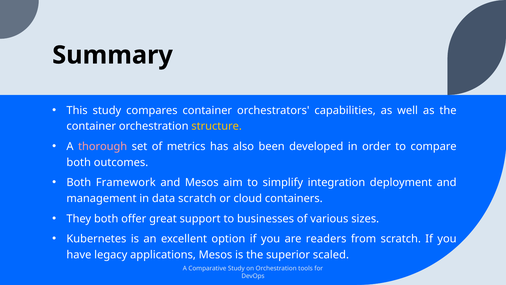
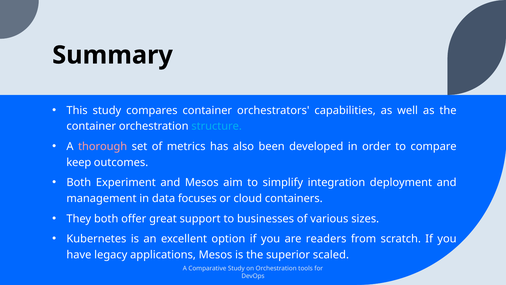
structure colour: yellow -> light blue (217, 126)
both: both -> keep (79, 162)
Framework: Framework -> Experiment (126, 182)
data scratch: scratch -> focuses (197, 198)
